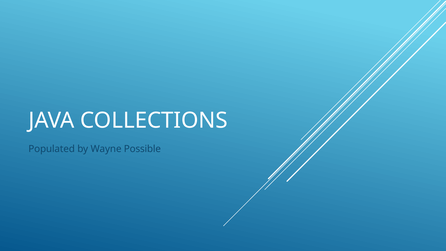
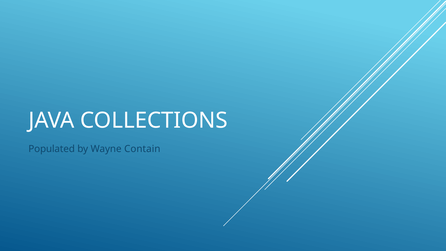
Possible: Possible -> Contain (142, 149)
